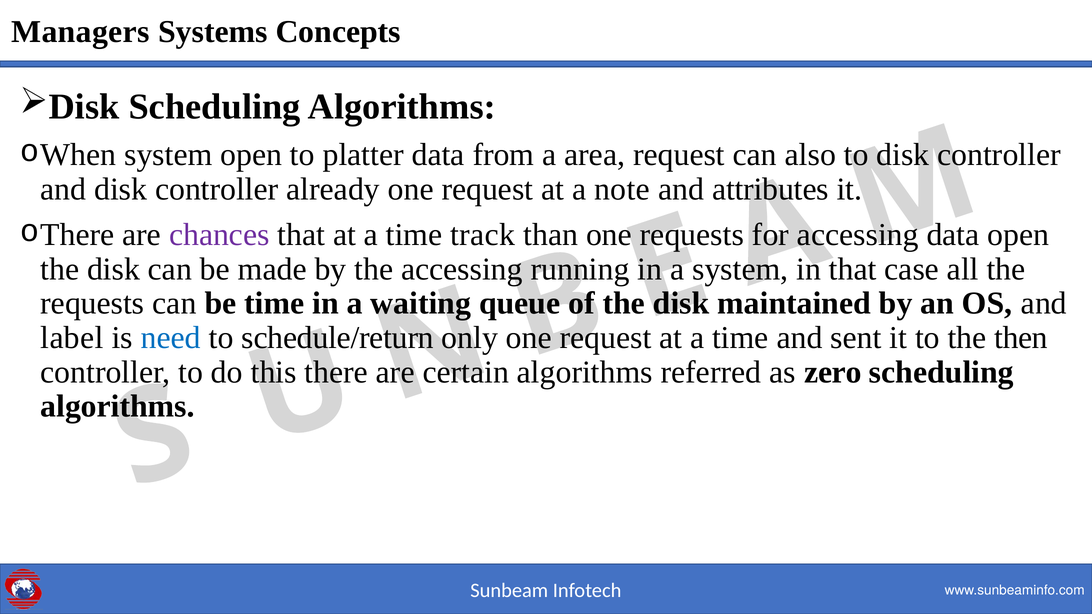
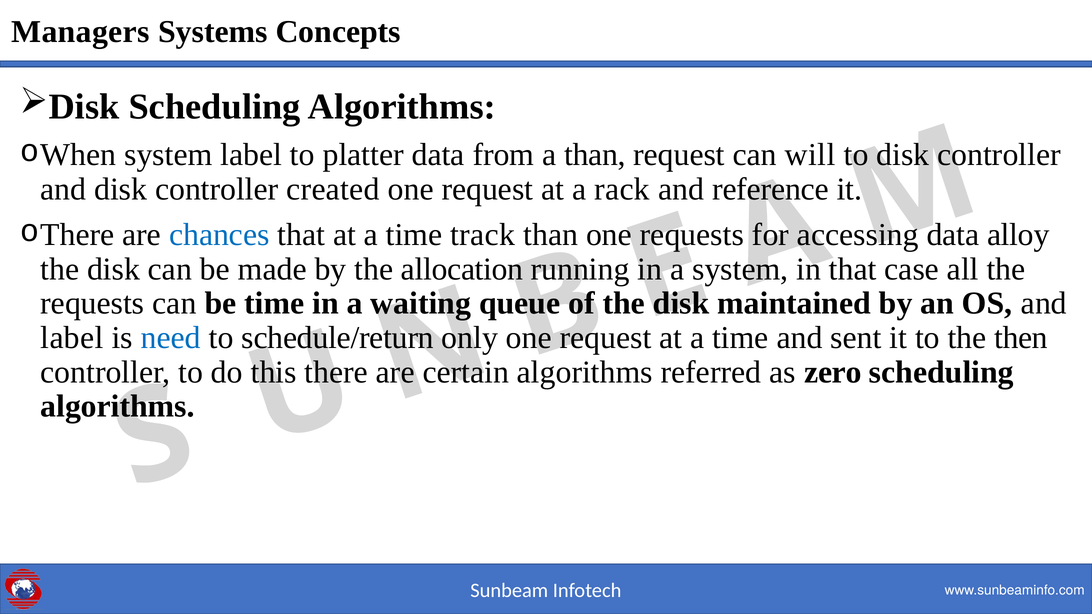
system open: open -> label (251, 155)
a area: area -> than (595, 155)
also: also -> will (810, 155)
already: already -> created (333, 189)
note: note -> rack (622, 189)
attributes: attributes -> reference (770, 189)
chances colour: purple -> blue (219, 235)
open: open -> alloy (1018, 235)
the accessing: accessing -> allocation (462, 269)
